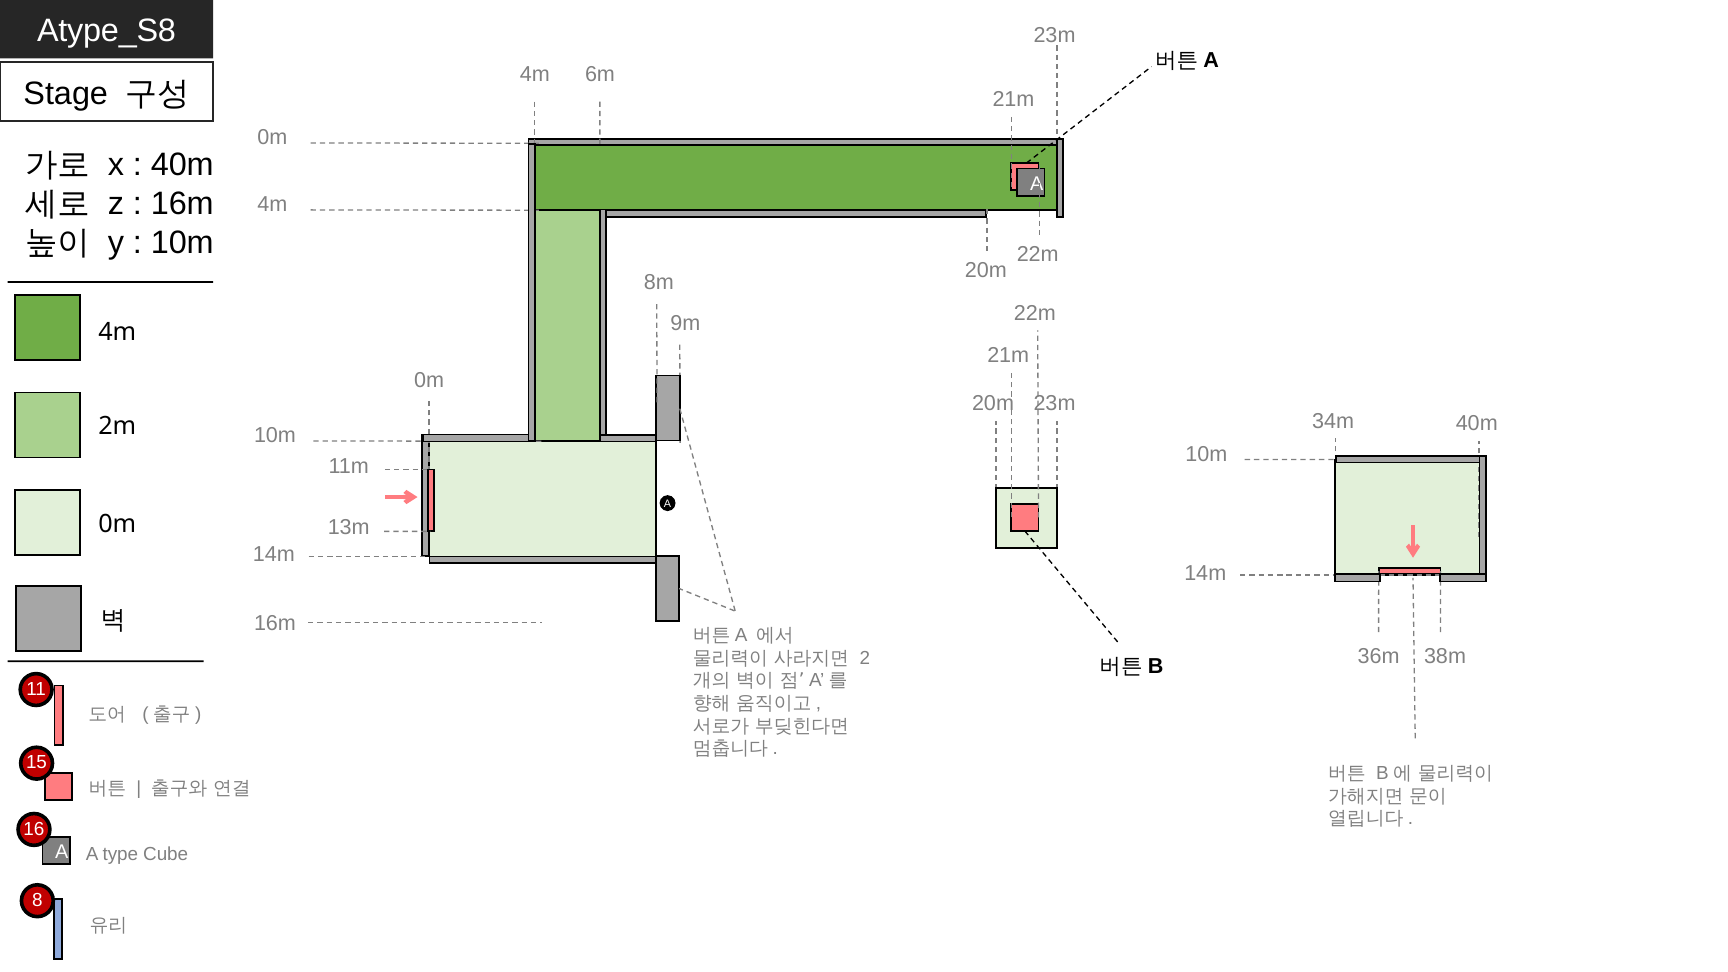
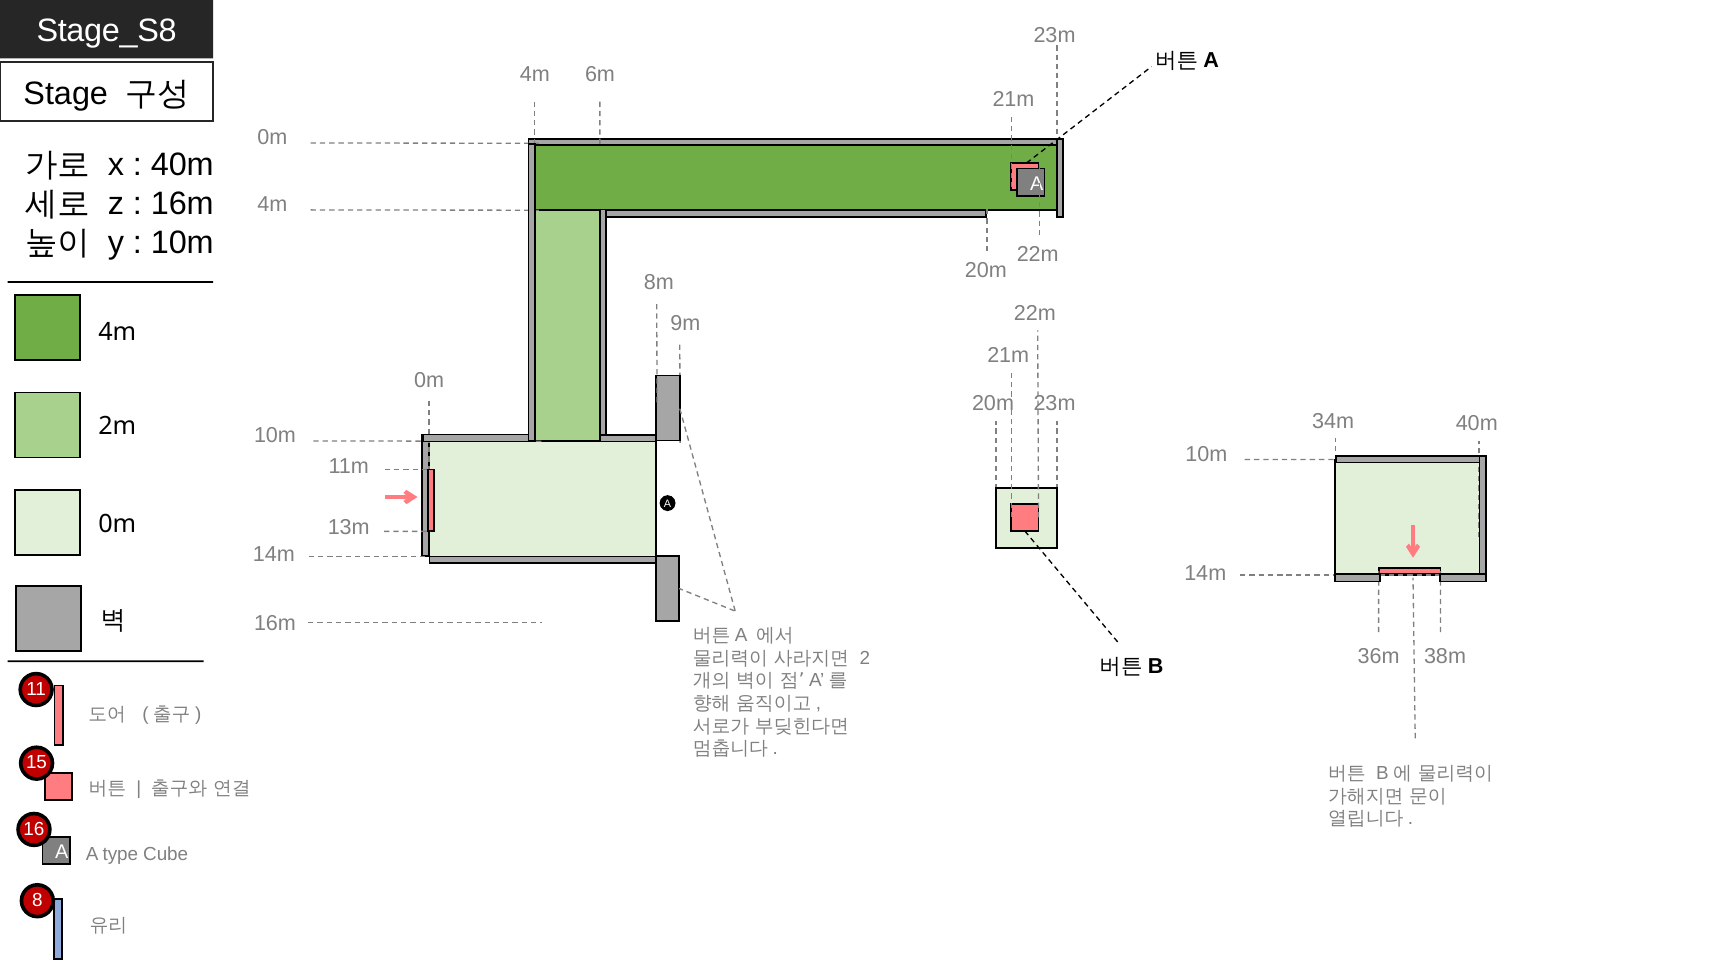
Atype_S8: Atype_S8 -> Stage_S8 (107, 31)
